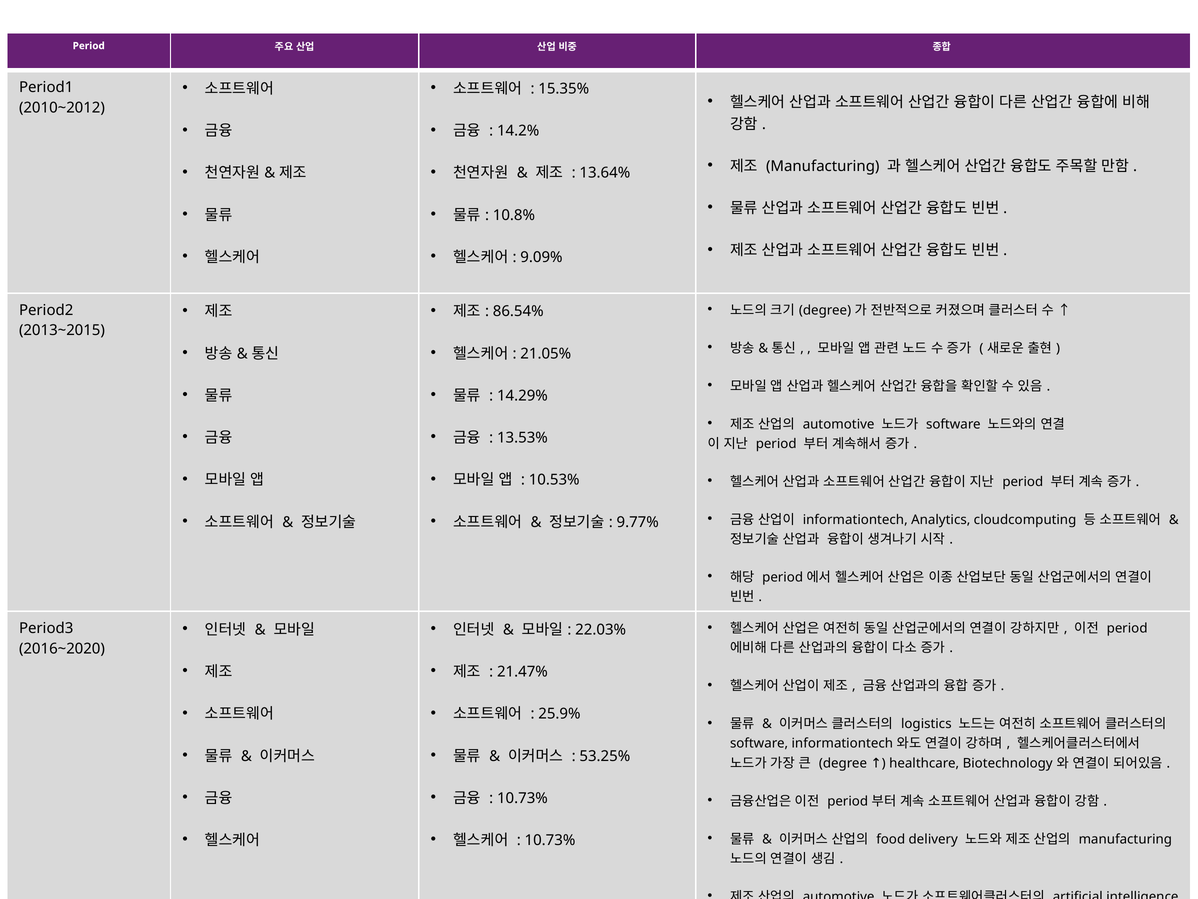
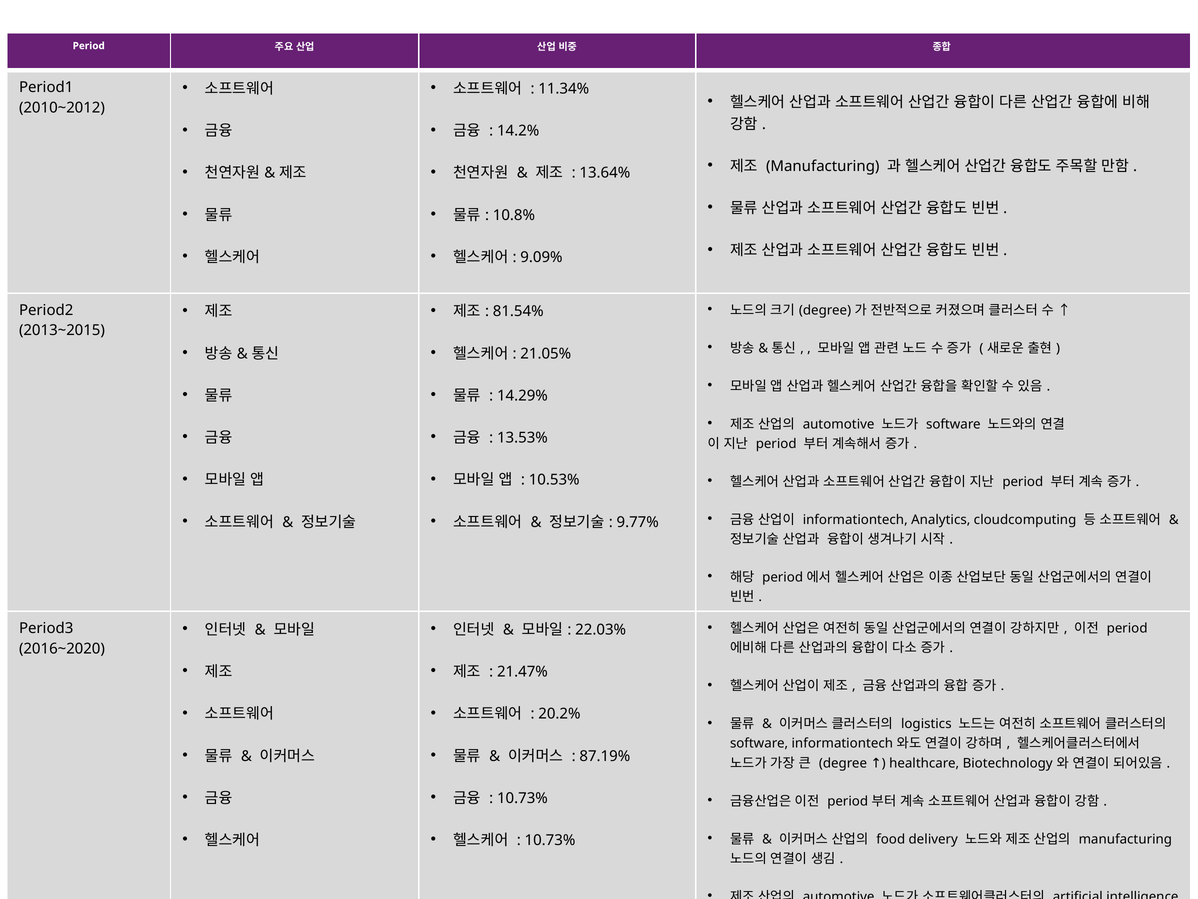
15.35%: 15.35% -> 11.34% (564, 89)
86.54%: 86.54% -> 81.54% (518, 311)
25.9%: 25.9% -> 20.2% (559, 714)
53.25%: 53.25% -> 87.19% (605, 756)
